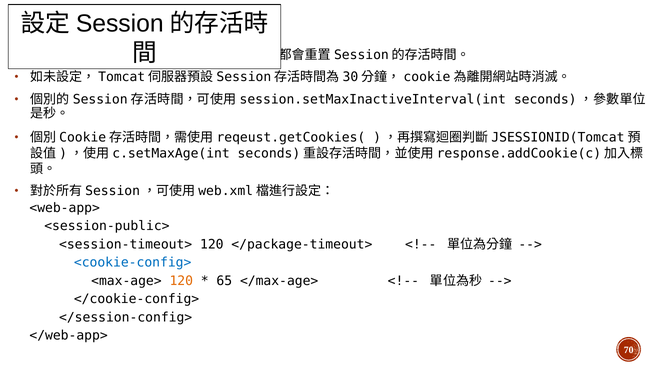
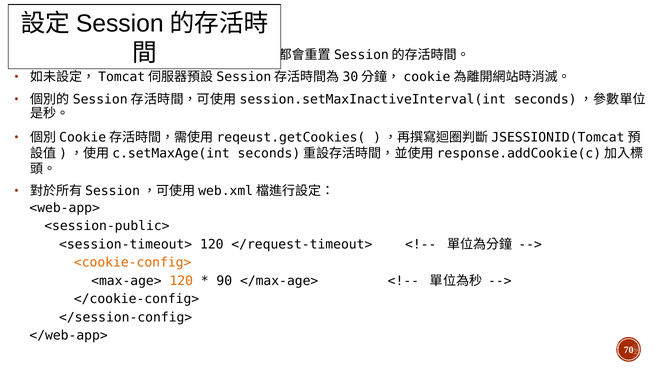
</package-timeout>: </package-timeout> -> </request-timeout> (302, 244)
<cookie-config> colour: blue -> orange (133, 262)
65: 65 -> 90 (224, 281)
